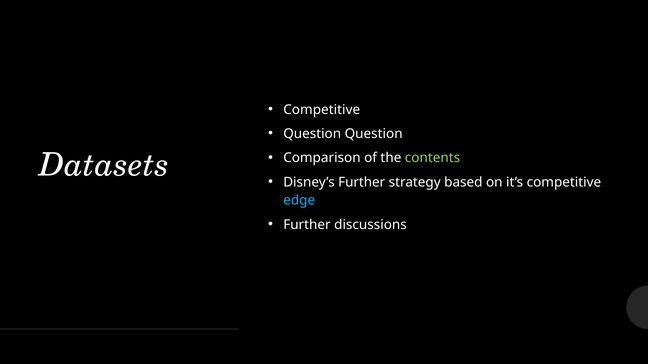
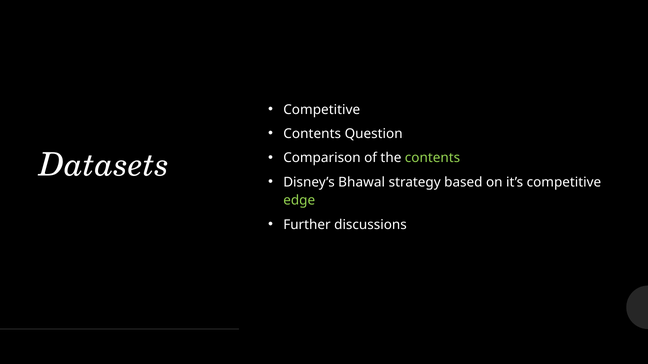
Question: Question -> Contents (312, 134)
Disney’s Further: Further -> Bhawal (362, 182)
edge colour: light blue -> light green (299, 201)
